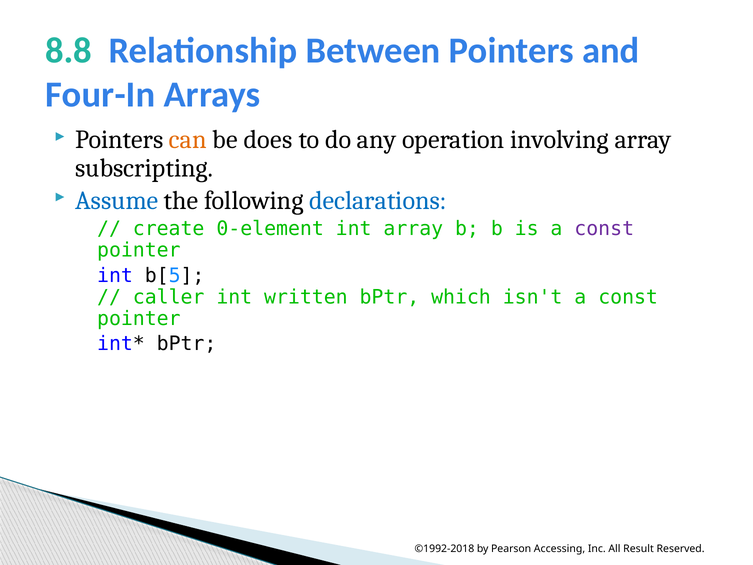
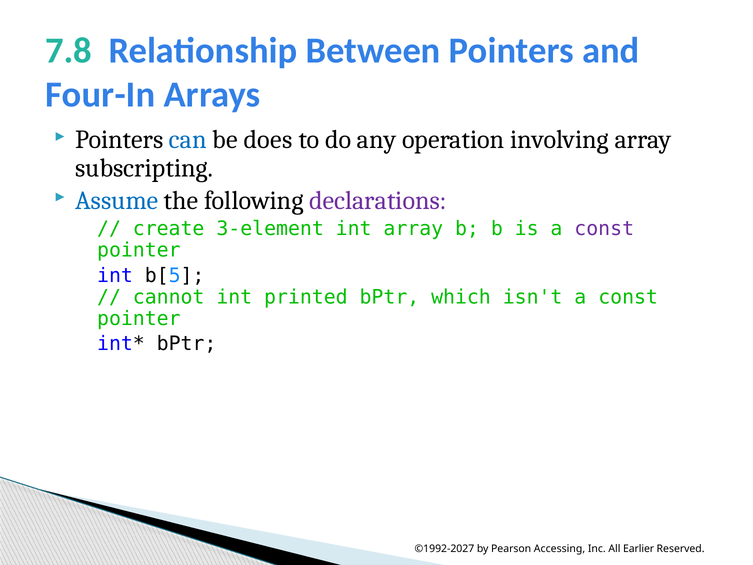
8.8: 8.8 -> 7.8 (68, 51)
can colour: orange -> blue (188, 140)
declarations colour: blue -> purple (378, 200)
0-element: 0-element -> 3-element (270, 229)
caller: caller -> cannot (169, 297)
written: written -> printed (306, 297)
©1992-2018: ©1992-2018 -> ©1992-2027 (444, 548)
Result: Result -> Earlier (639, 548)
